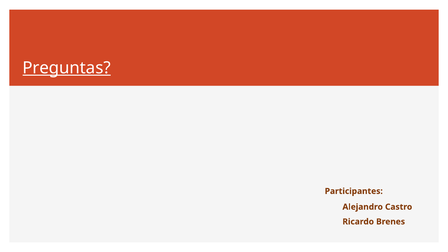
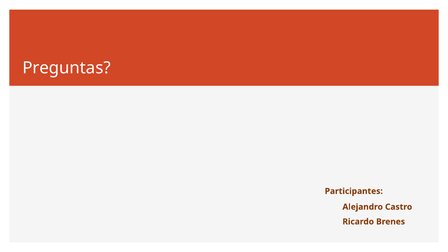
Preguntas underline: present -> none (67, 68)
